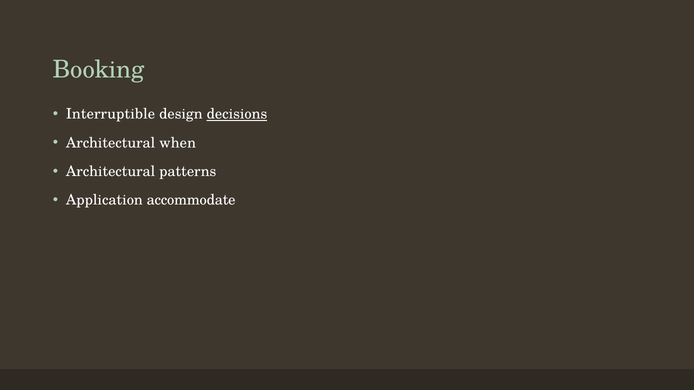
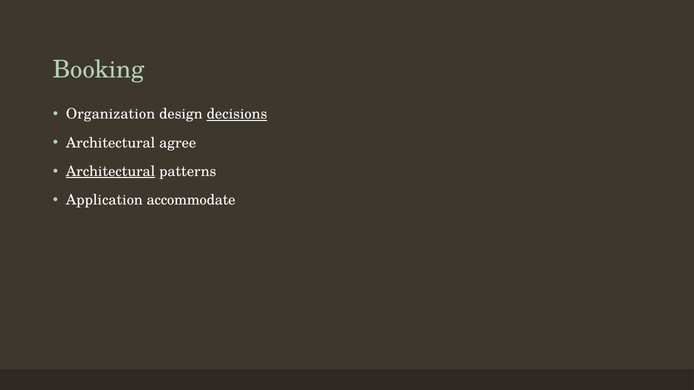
Interruptible: Interruptible -> Organization (111, 114)
when: when -> agree (178, 143)
Architectural underline: none -> present (111, 171)
